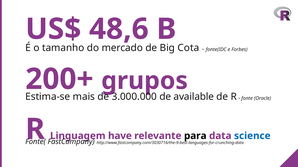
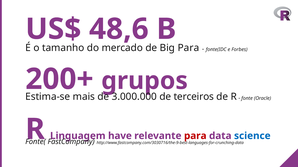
Cota: Cota -> Para (188, 48)
available: available -> terceiros (194, 97)
para colour: black -> red (195, 136)
